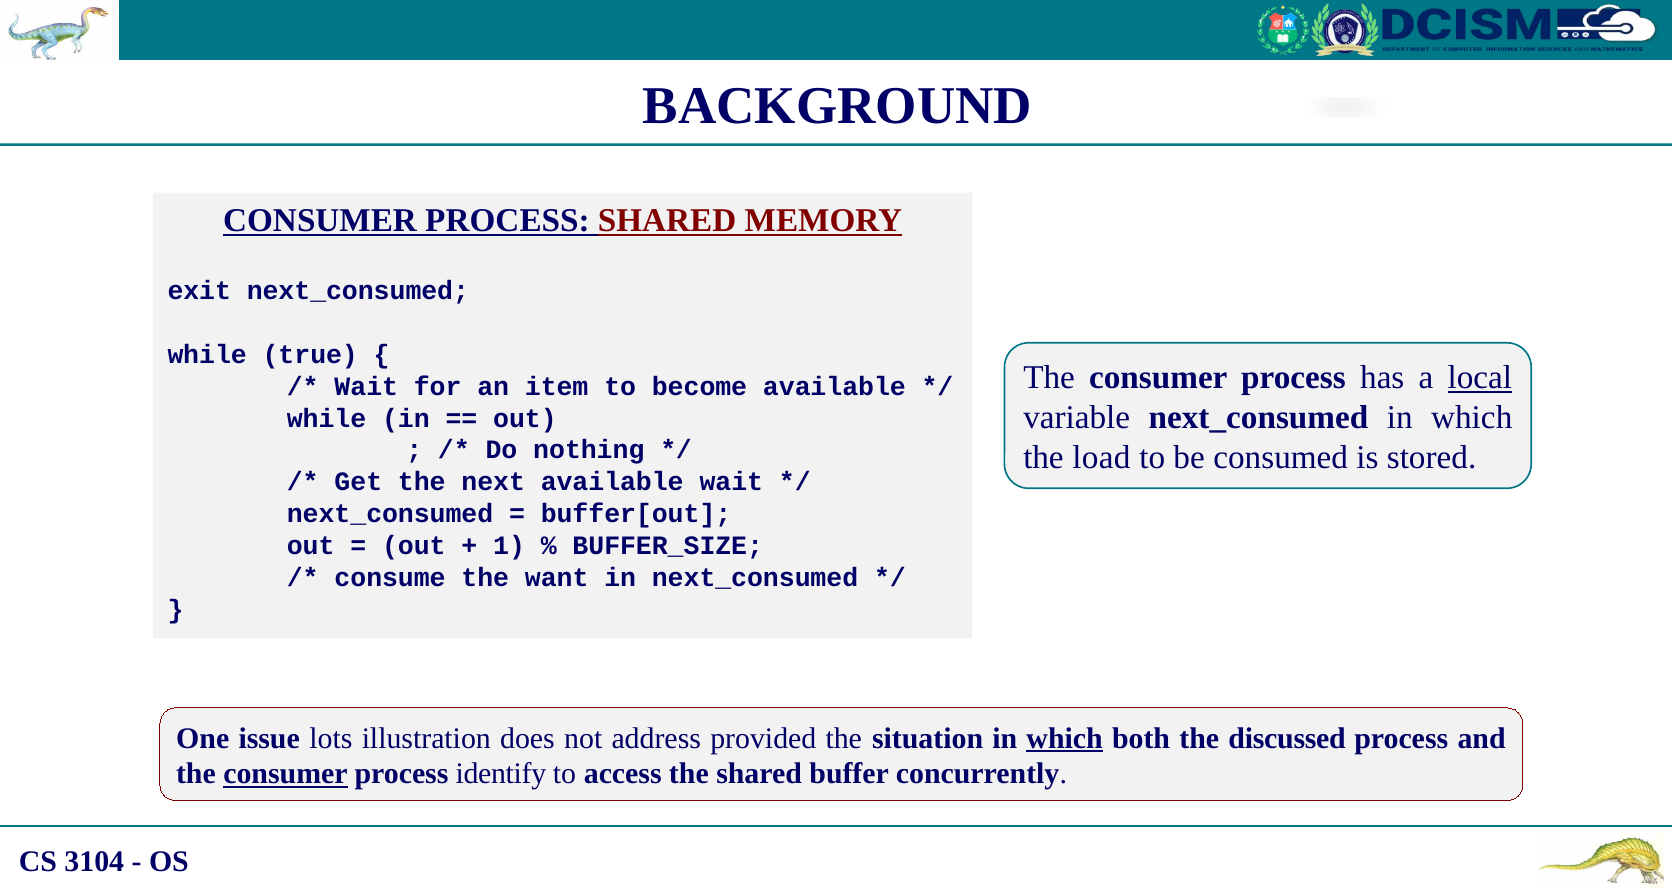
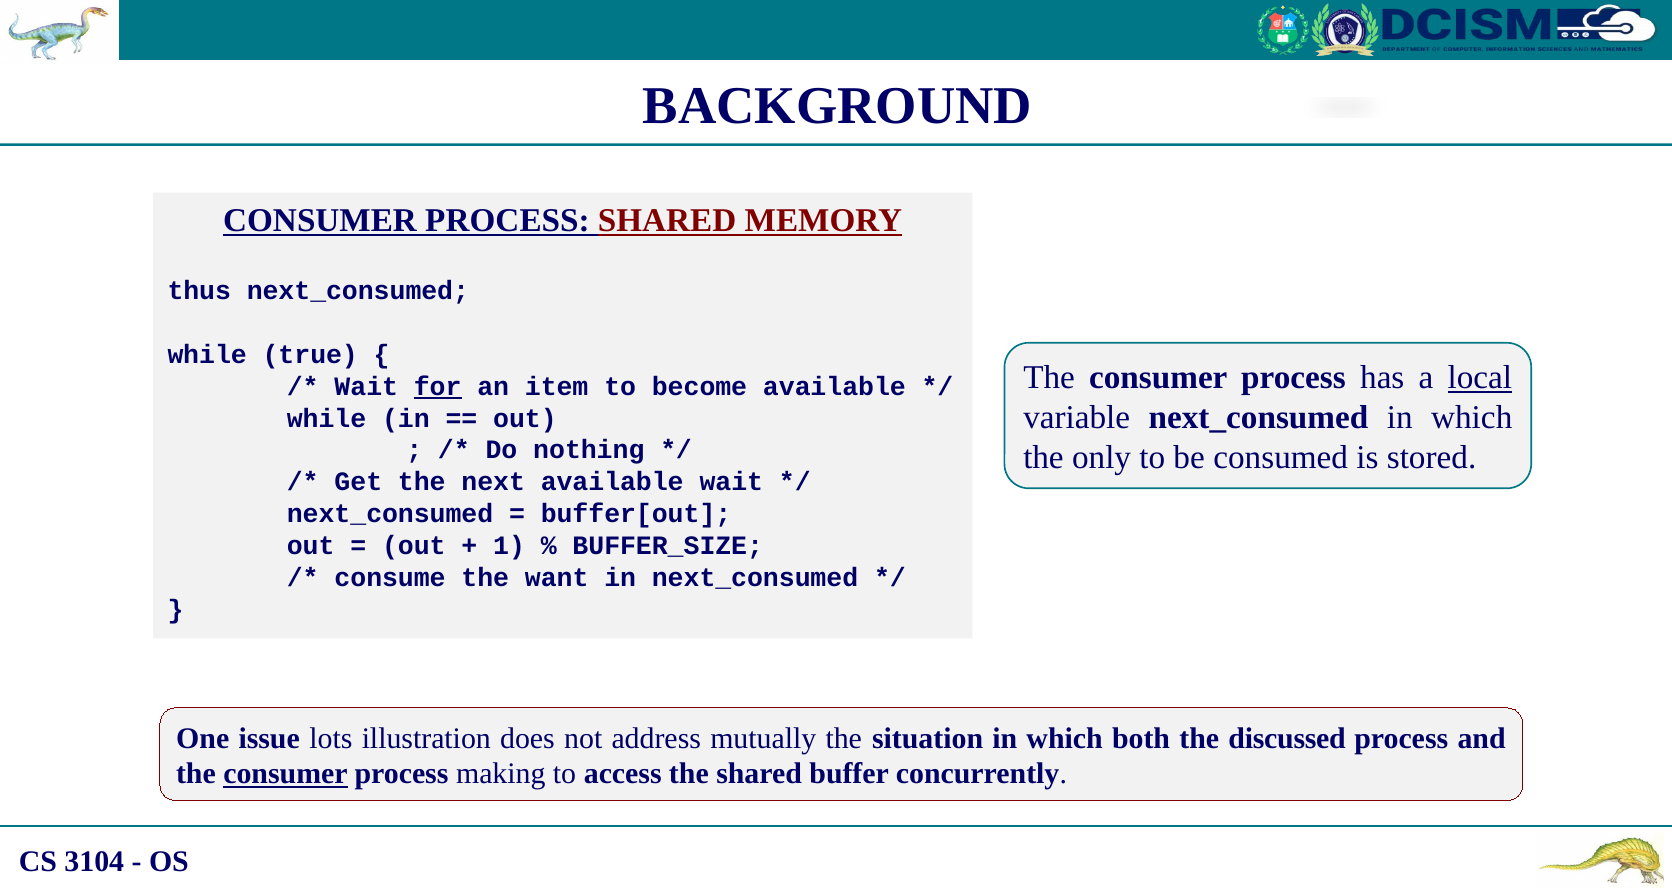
exit: exit -> thus (199, 291)
for underline: none -> present (438, 386)
load: load -> only (1102, 458)
provided: provided -> mutually (763, 738)
which underline: present -> none (1065, 738)
identify: identify -> making (501, 774)
